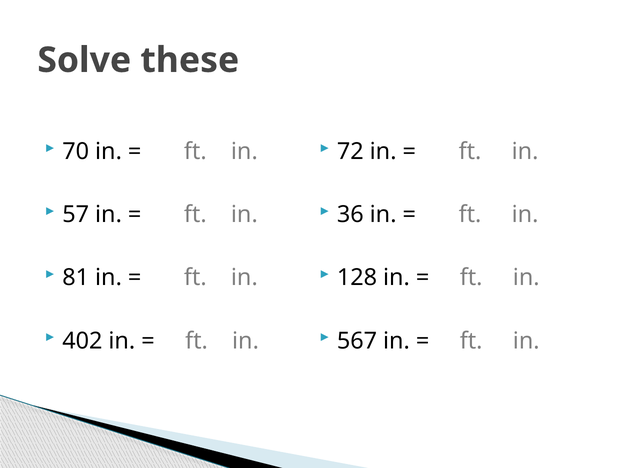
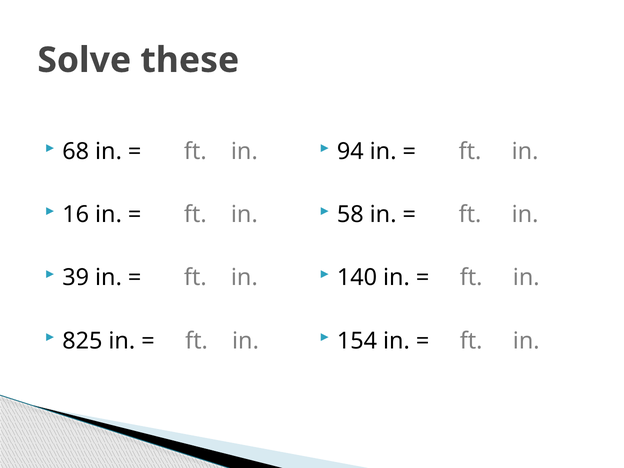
70: 70 -> 68 (76, 151)
72: 72 -> 94 (350, 151)
57: 57 -> 16 (76, 215)
36: 36 -> 58 (350, 215)
81: 81 -> 39 (76, 278)
128: 128 -> 140 (357, 278)
402: 402 -> 825 (82, 341)
567: 567 -> 154 (357, 341)
